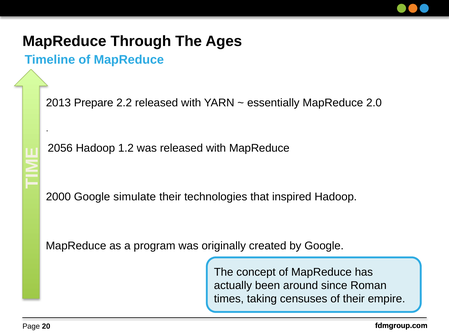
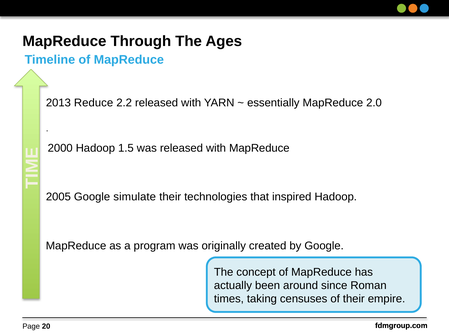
Prepare: Prepare -> Reduce (94, 103)
2056: 2056 -> 2000 (60, 149)
1.2: 1.2 -> 1.5 (126, 149)
2000: 2000 -> 2005 (58, 197)
